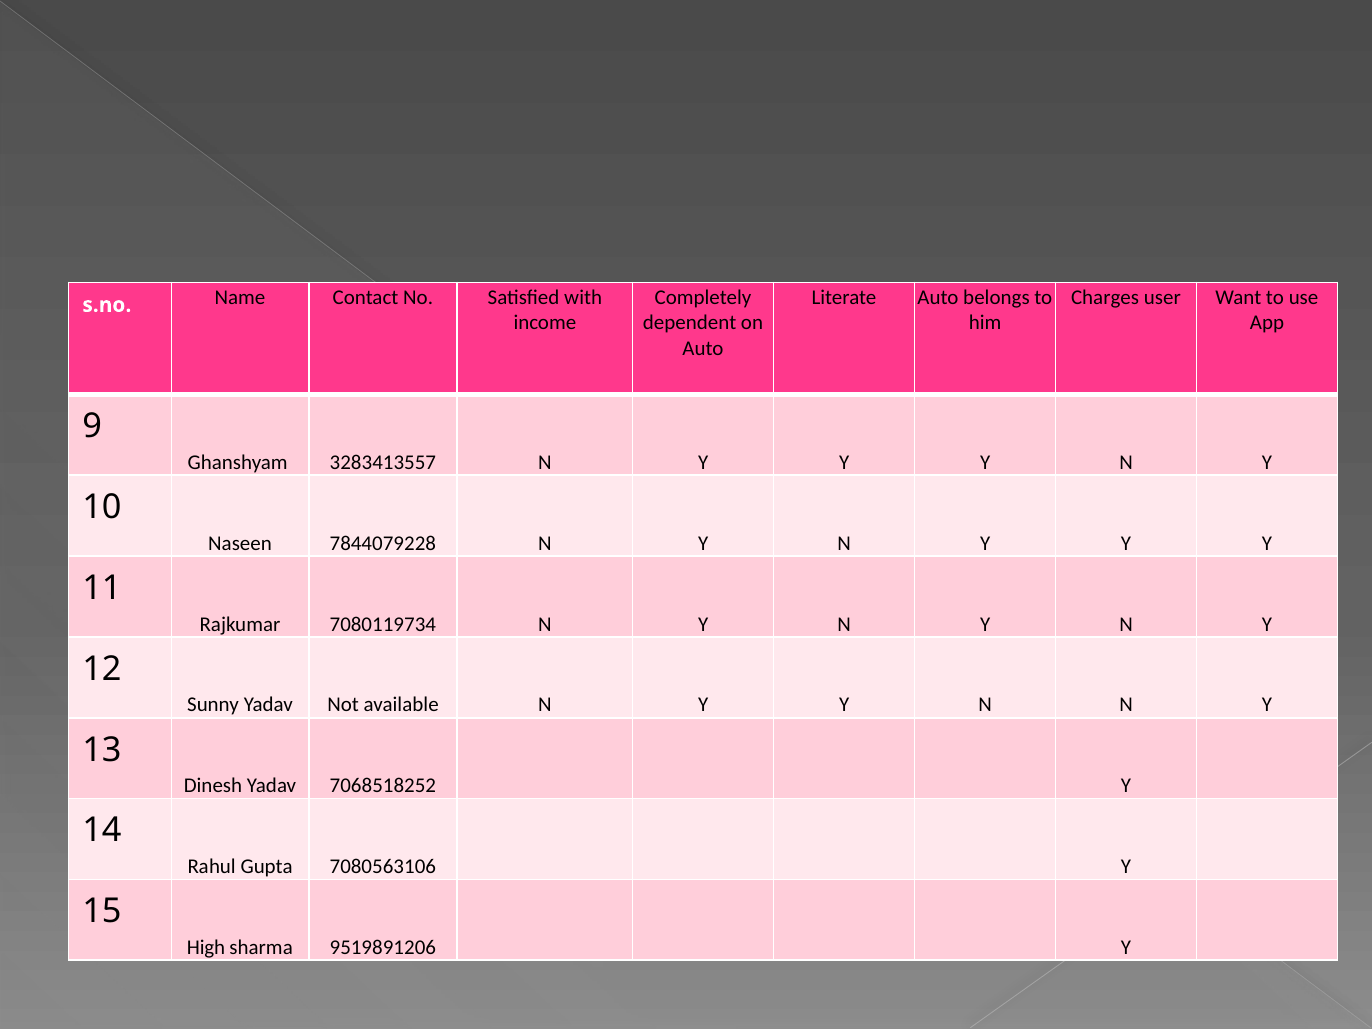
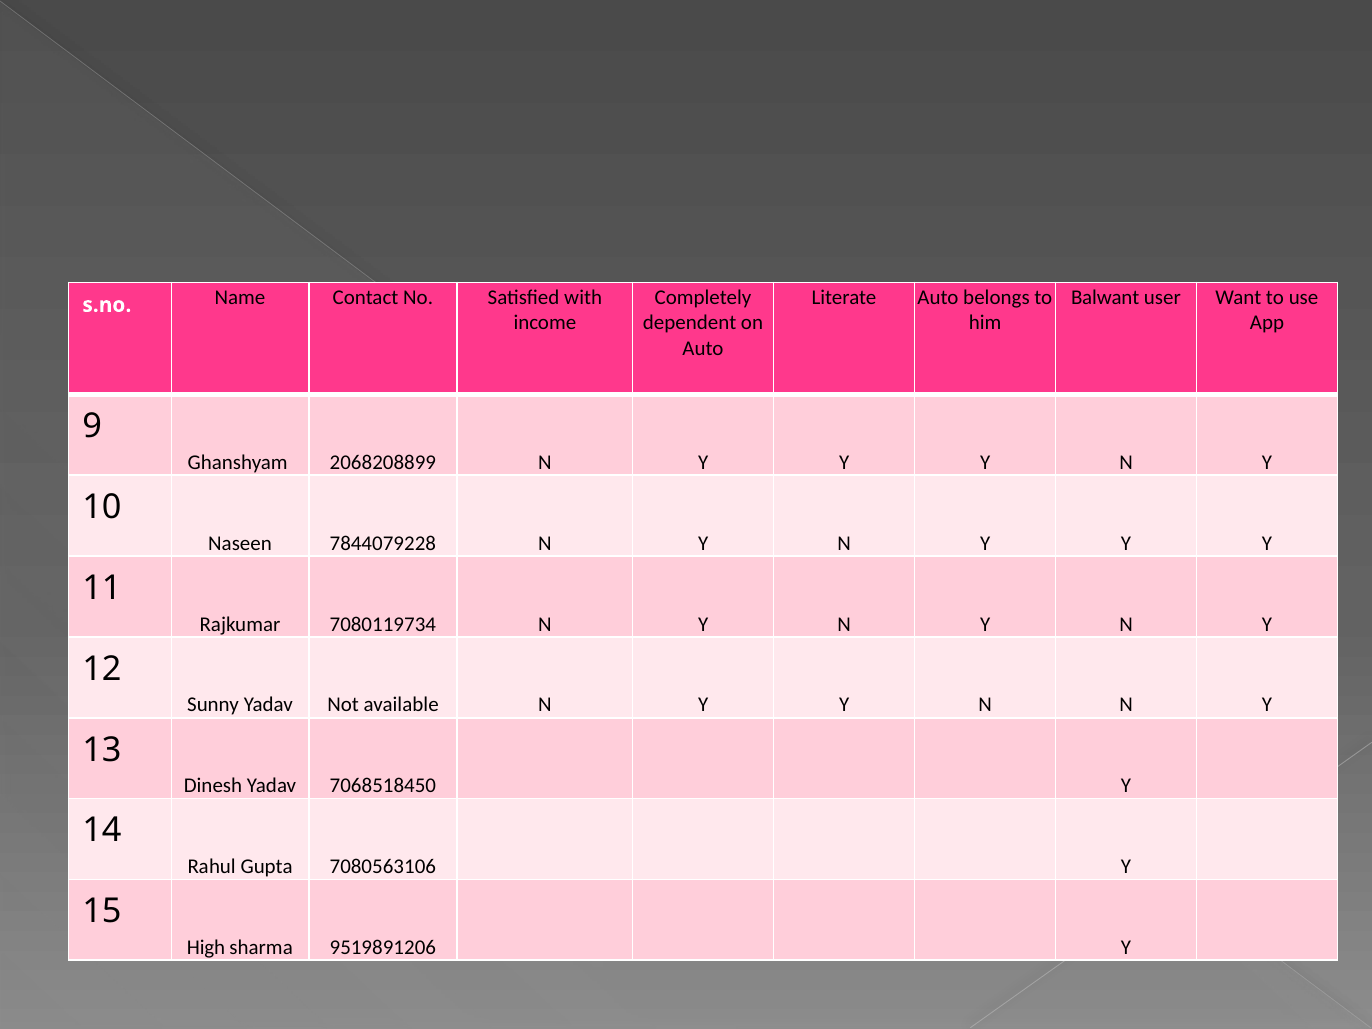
Charges: Charges -> Balwant (1105, 297)
3283413557: 3283413557 -> 2068208899 (383, 462)
7068518252: 7068518252 -> 7068518450 (383, 786)
